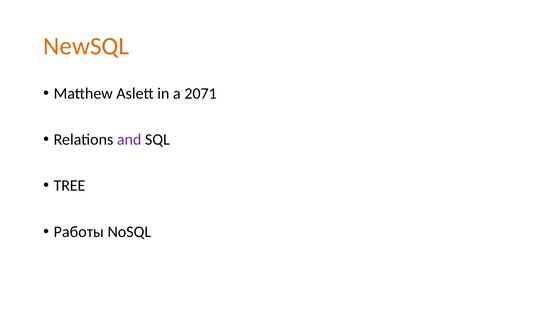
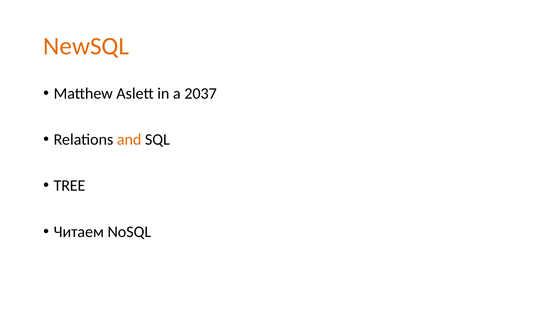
2071: 2071 -> 2037 (201, 94)
and colour: purple -> orange (129, 140)
Работы: Работы -> Читаем (79, 232)
